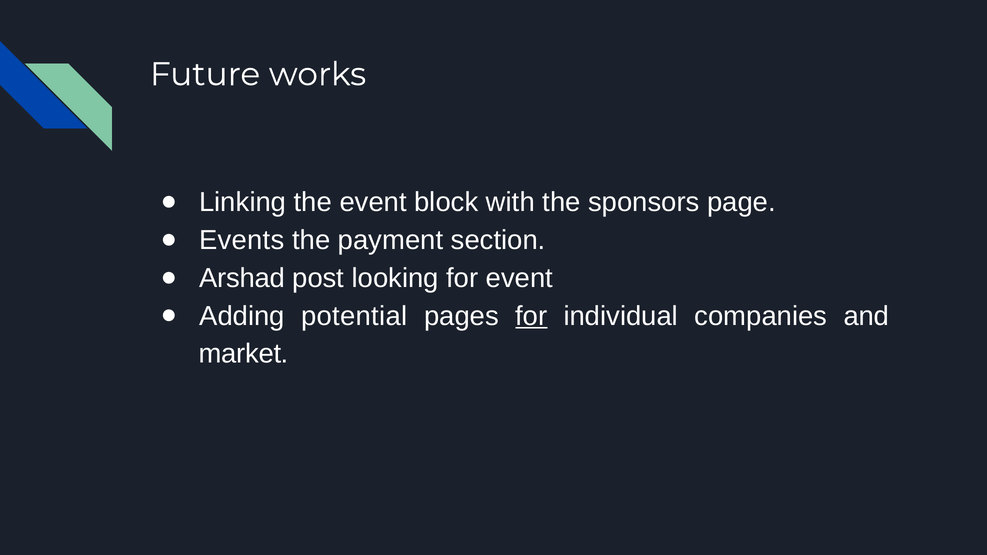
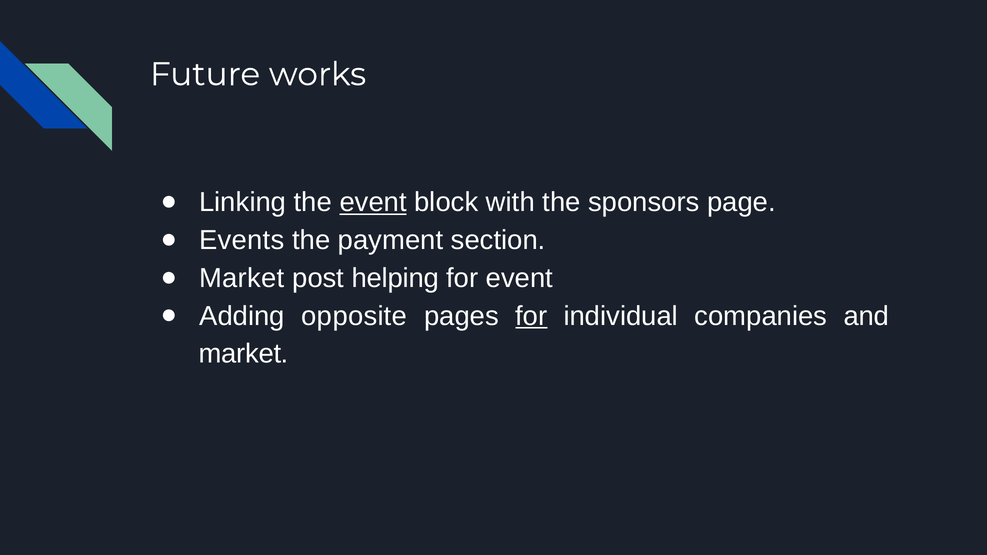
event underline: none -> present (373, 202)
Arshad: Arshad -> Market (242, 278)
looking: looking -> helping (395, 278)
potential: potential -> opposite (354, 316)
